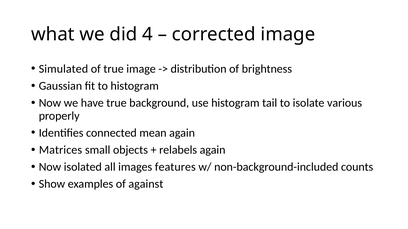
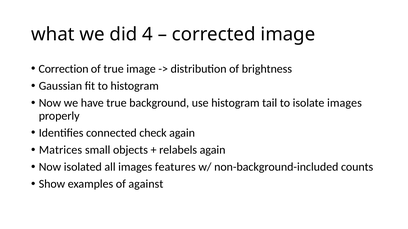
Simulated: Simulated -> Correction (64, 69)
isolate various: various -> images (344, 103)
mean: mean -> check (153, 133)
